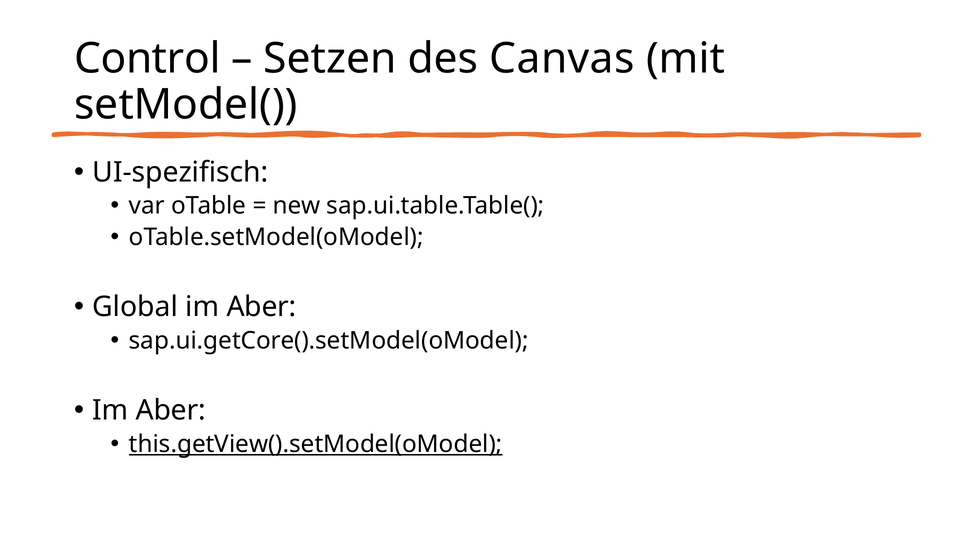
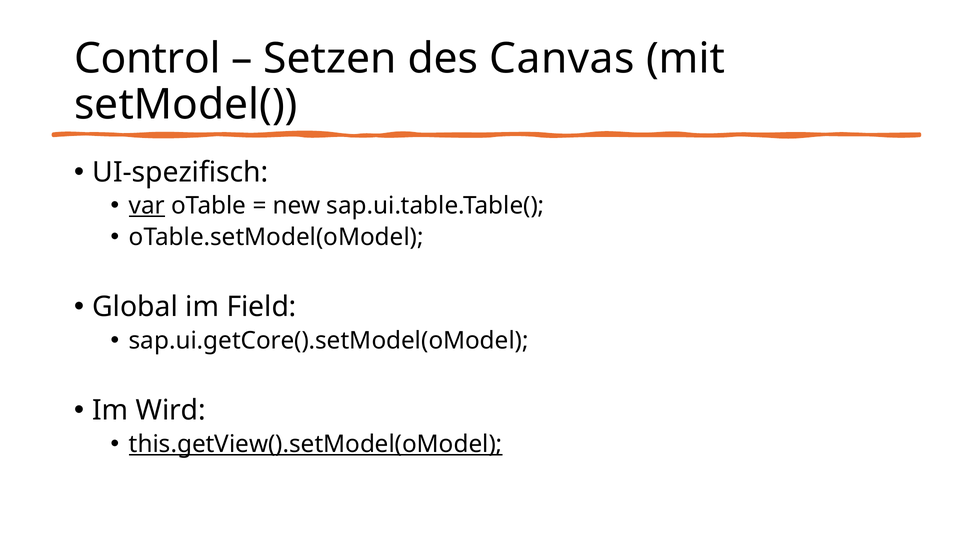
var underline: none -> present (147, 206)
Global im Aber: Aber -> Field (261, 307)
Aber: Aber -> Wird (171, 410)
